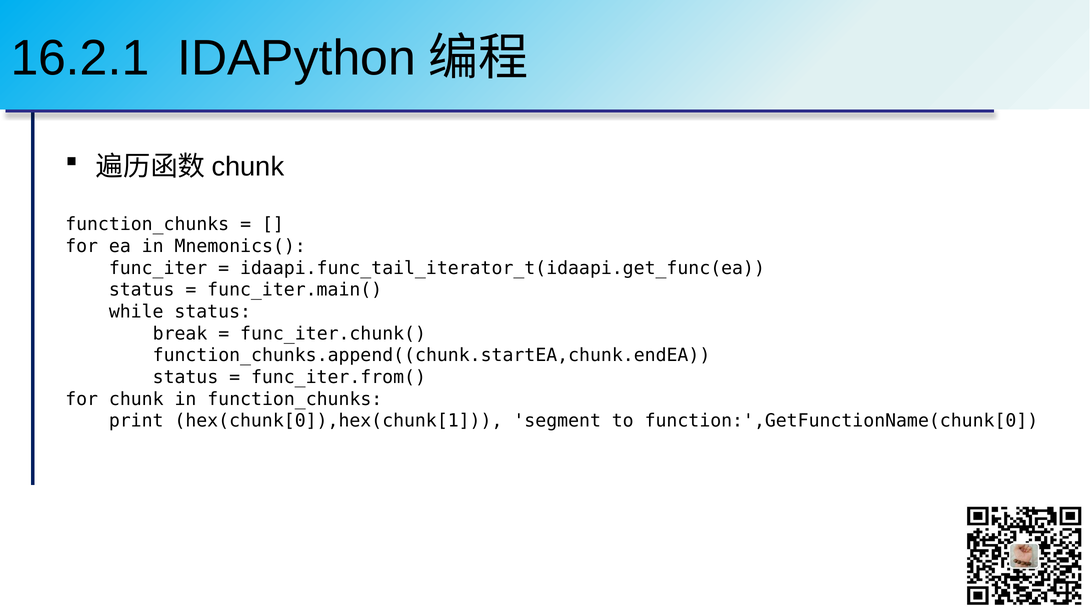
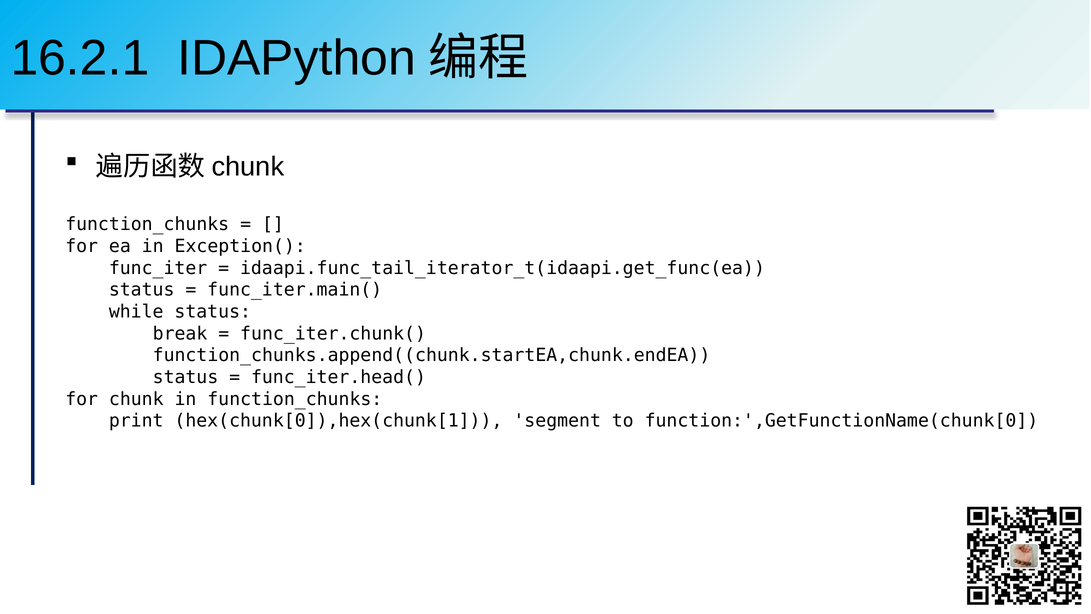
Mnemonics(: Mnemonics( -> Exception( (240, 246)
func_iter.from(: func_iter.from( -> func_iter.head( (338, 377)
